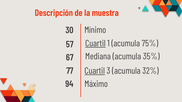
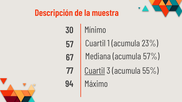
Cuartil underline: present -> none (95, 44)
75%: 75% -> 23% (150, 44)
35%: 35% -> 57% (151, 57)
32%: 32% -> 55% (151, 71)
